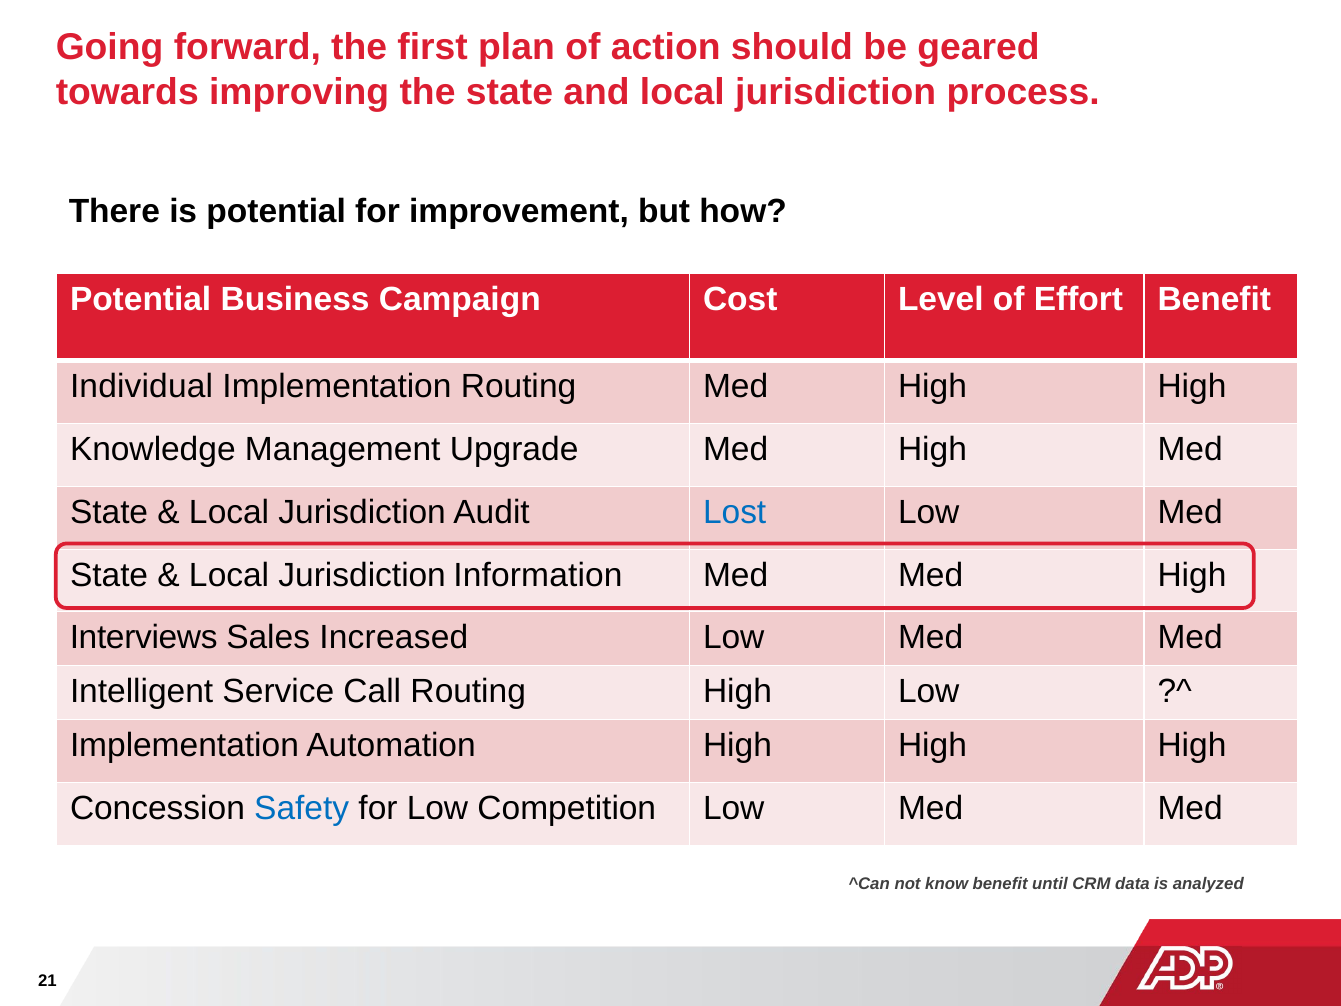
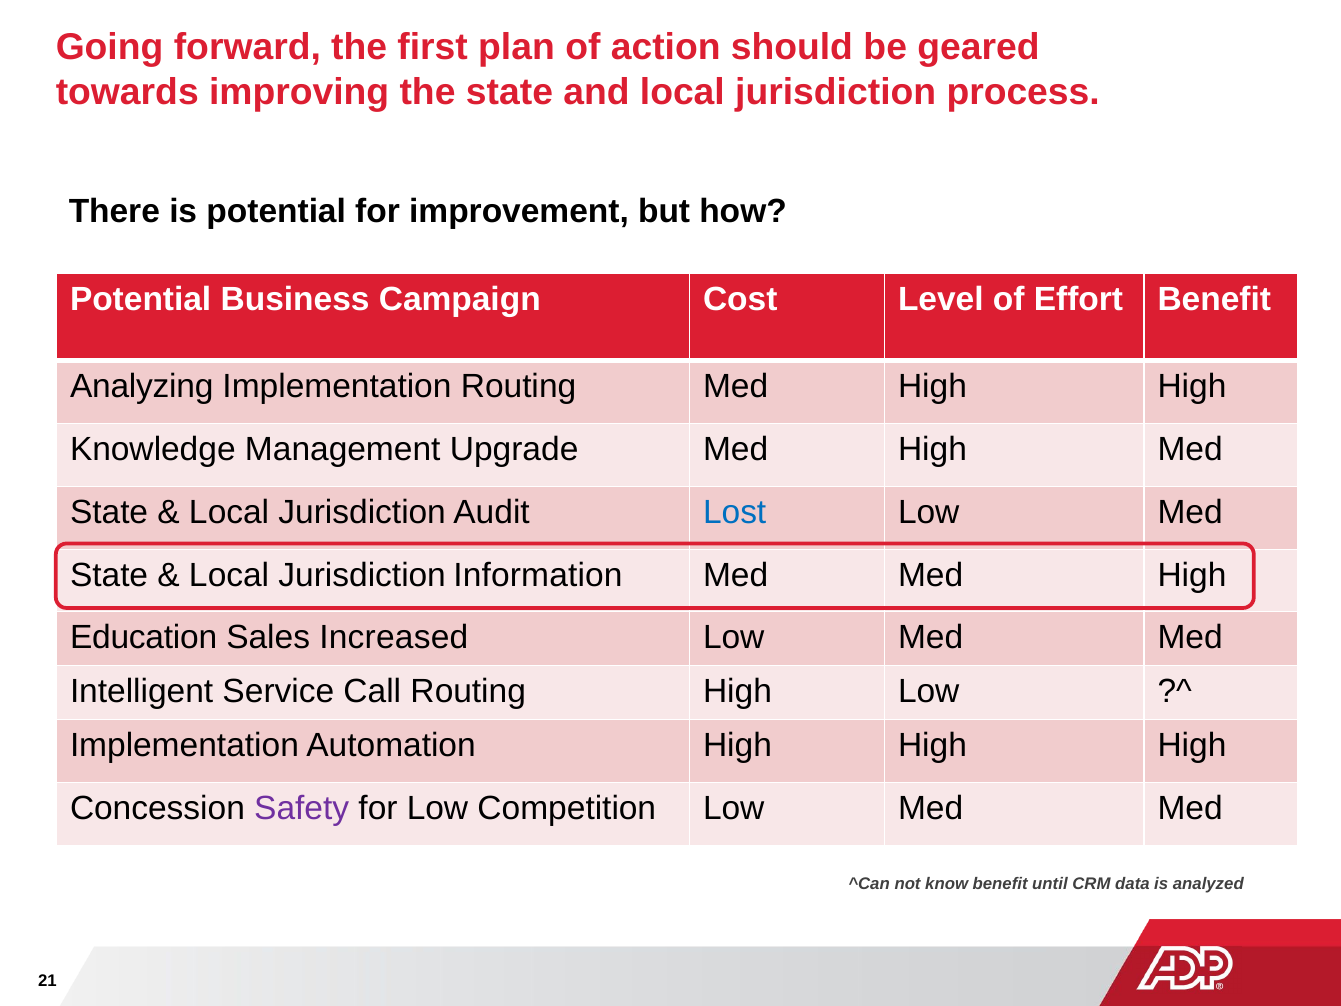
Individual: Individual -> Analyzing (142, 386)
Interviews: Interviews -> Education (144, 637)
Safety colour: blue -> purple (302, 808)
